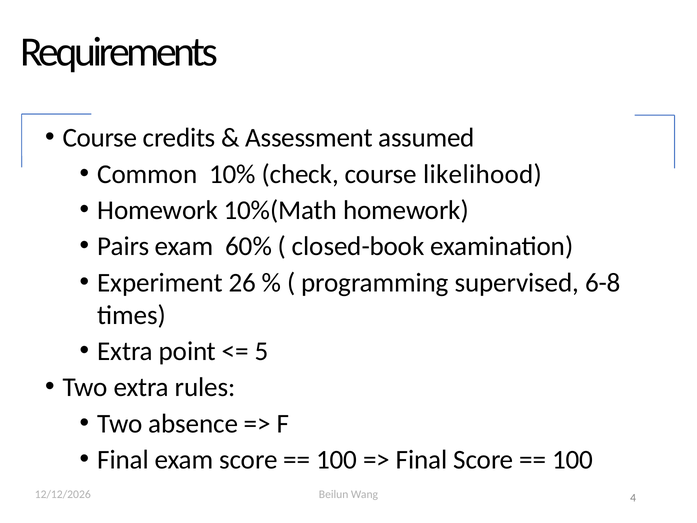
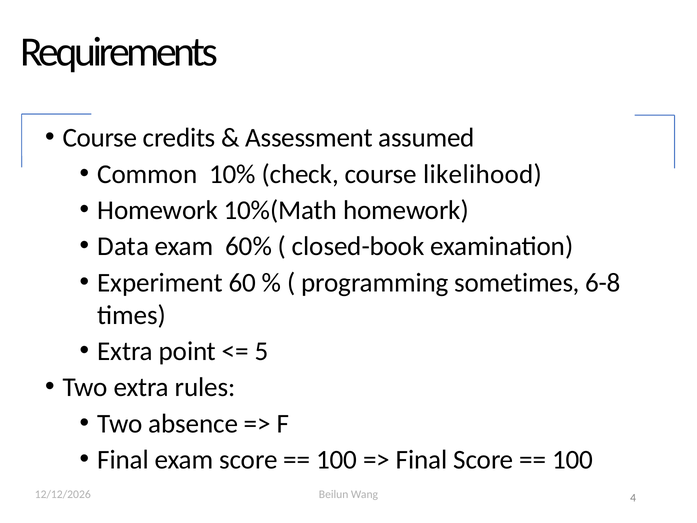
Pairs: Pairs -> Data (123, 246)
26: 26 -> 60 (242, 282)
supervised: supervised -> sometimes (517, 282)
